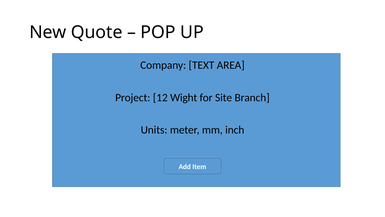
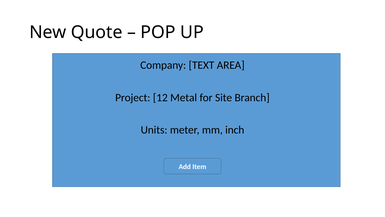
Wight: Wight -> Metal (184, 97)
